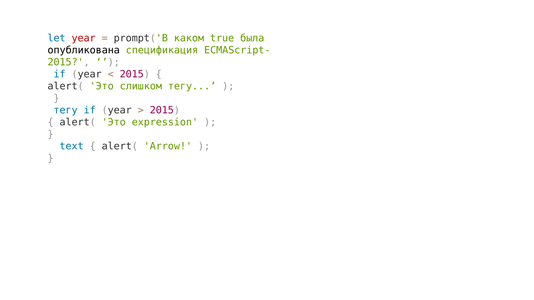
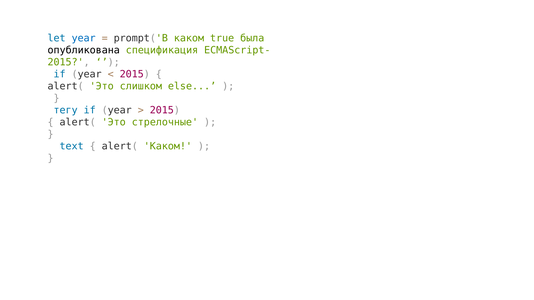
year colour: red -> blue (84, 38)
слишком тегу: тегу -> else (192, 86)
expression: expression -> стрелочные (165, 122)
alert( Arrow: Arrow -> Каком (168, 146)
